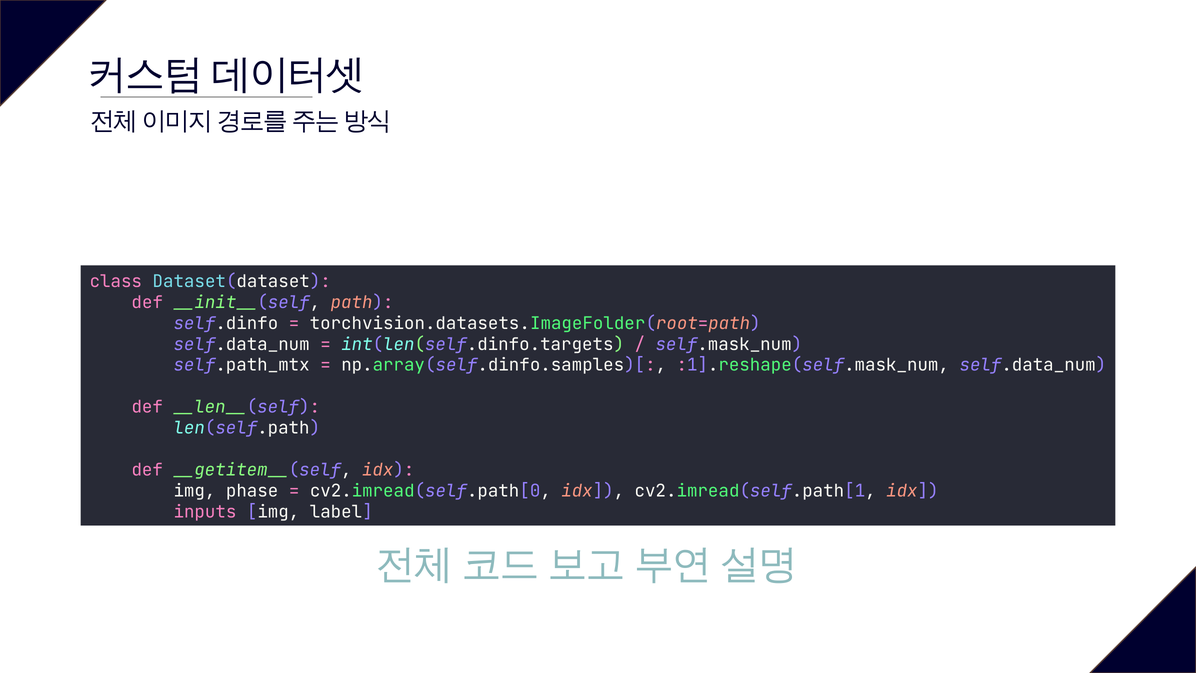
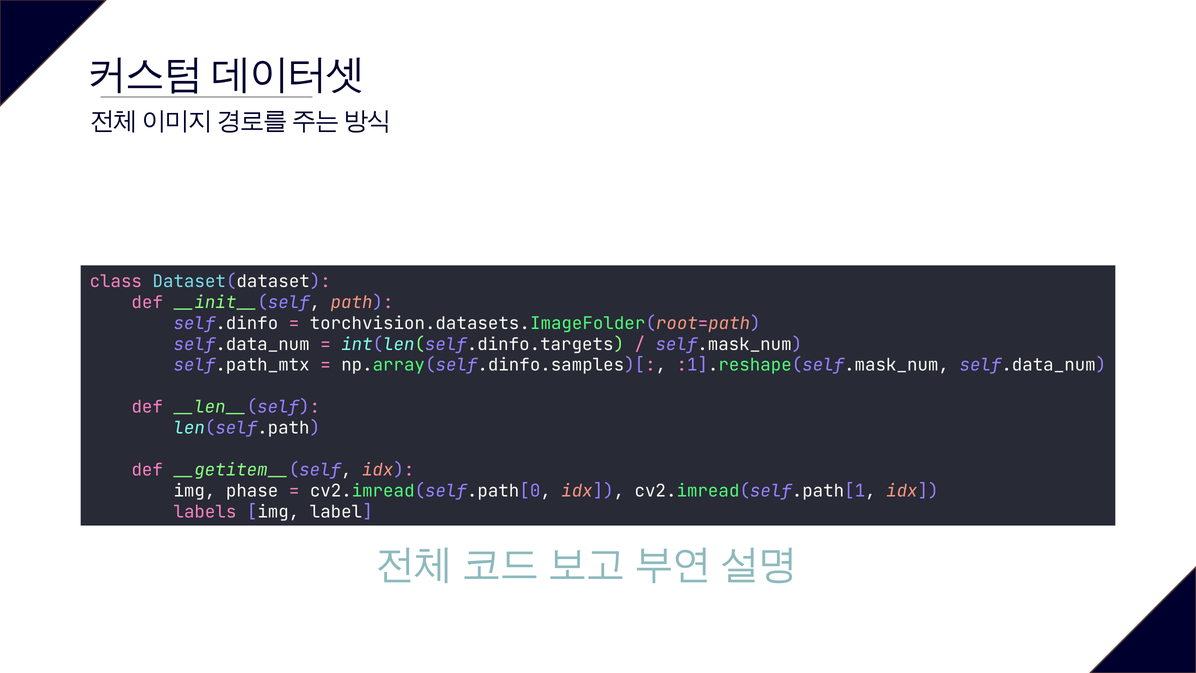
inputs: inputs -> labels (205, 512)
